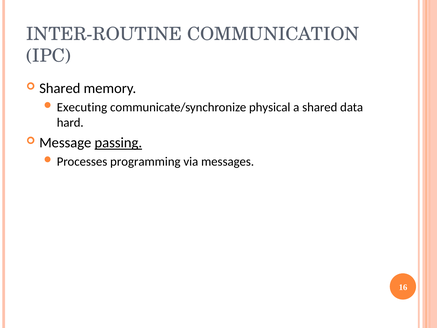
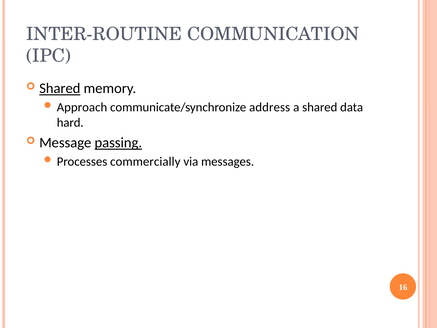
Shared underline: none -> present (60, 88)
Executing: Executing -> Approach (82, 107)
physical: physical -> address (270, 107)
programming: programming -> commercially (145, 161)
